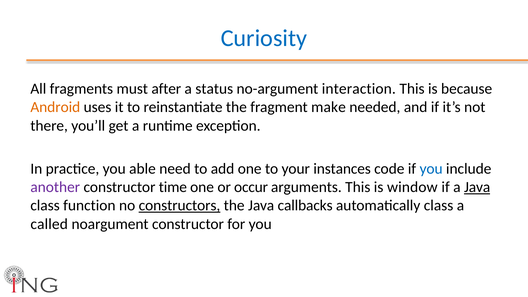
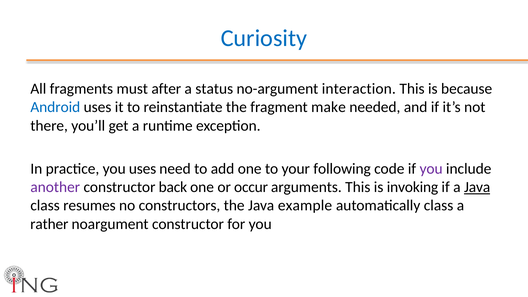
Android colour: orange -> blue (55, 107)
you able: able -> uses (143, 169)
instances: instances -> following (342, 169)
you colour: blue -> purple (431, 169)
time: time -> back (173, 187)
window: window -> invoking (413, 187)
function: function -> resumes (89, 206)
constructors underline: present -> none (179, 206)
callbacks: callbacks -> example (305, 206)
called: called -> rather (49, 224)
